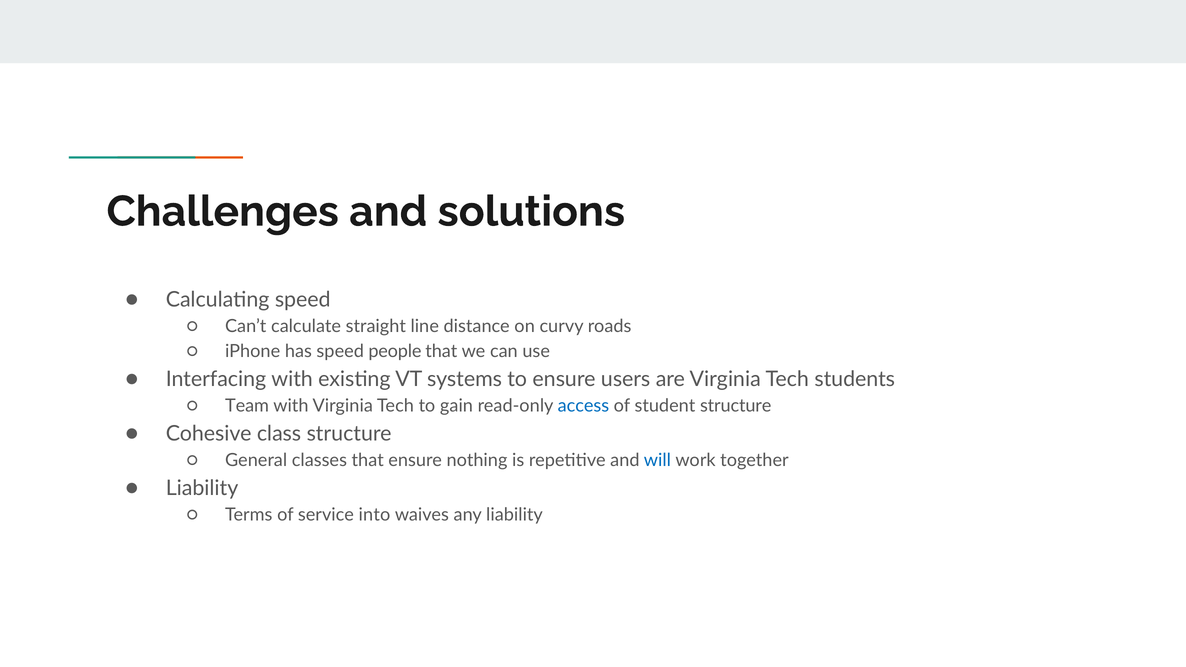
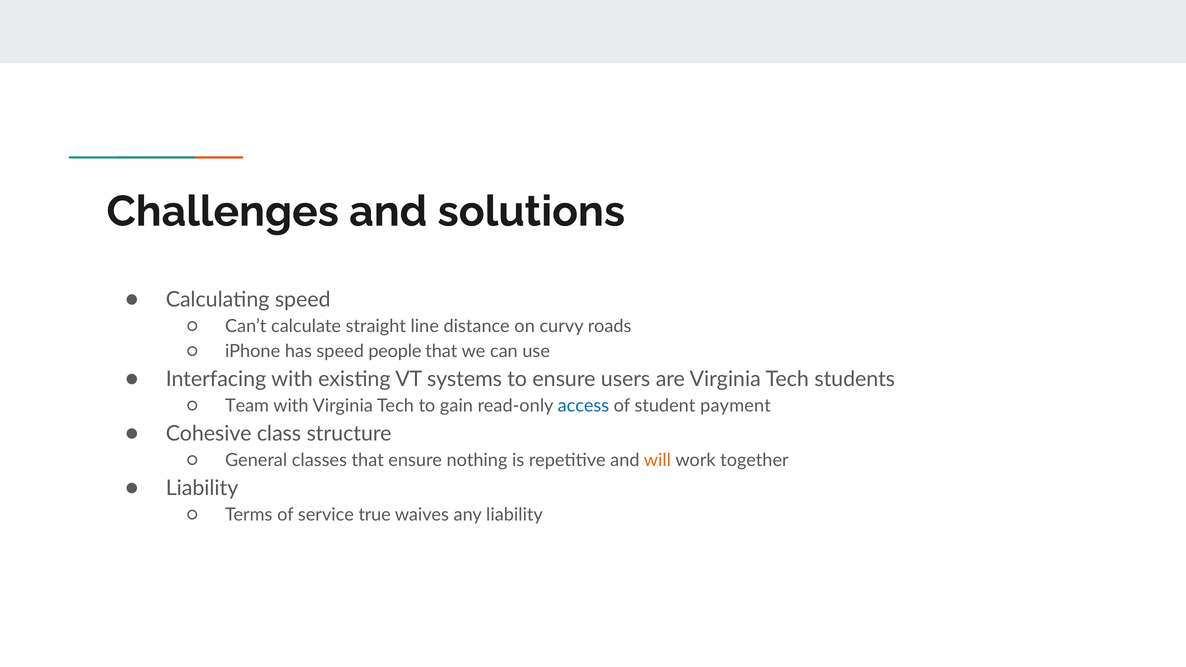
student structure: structure -> payment (736, 406)
will colour: blue -> orange (657, 460)
into: into -> true (375, 515)
